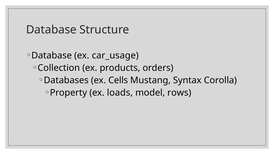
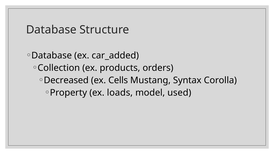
car_usage: car_usage -> car_added (115, 56)
Databases: Databases -> Decreased (66, 80)
rows: rows -> used (179, 93)
